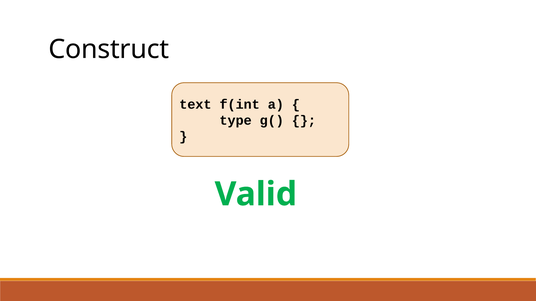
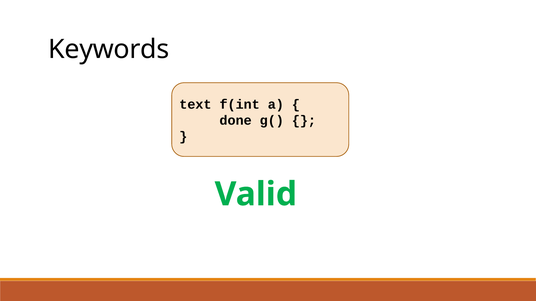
Construct: Construct -> Keywords (109, 49)
type: type -> done (236, 121)
